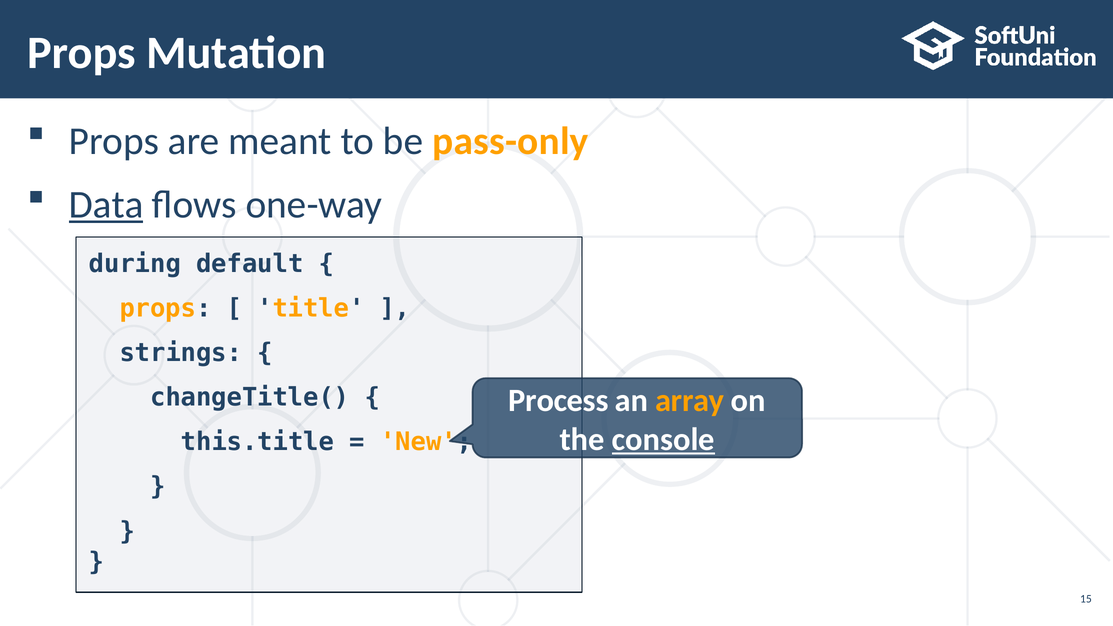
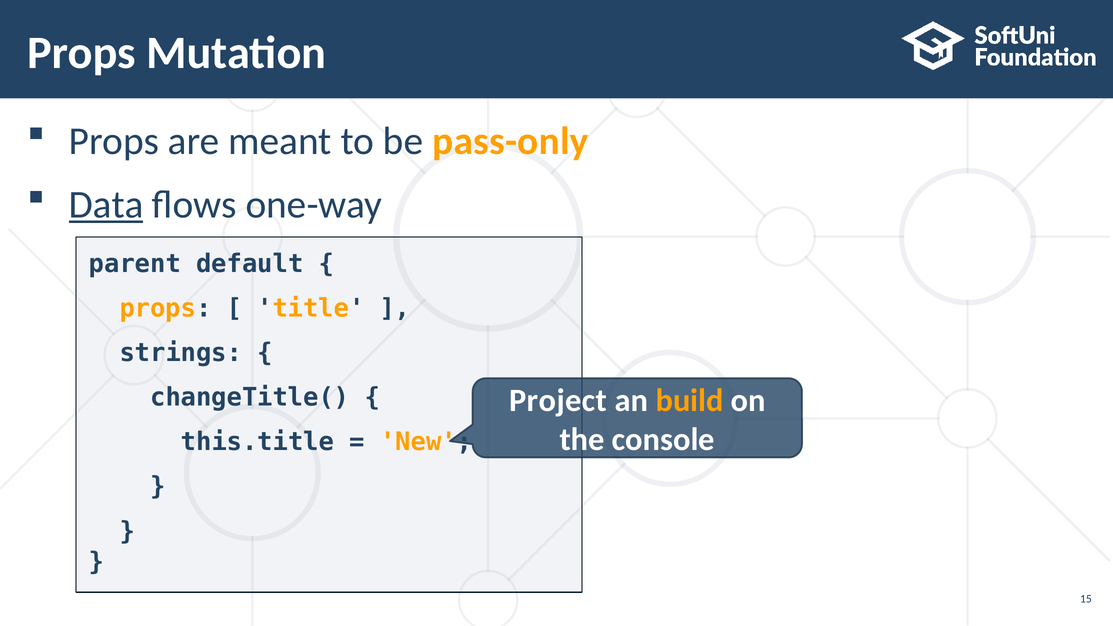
during: during -> parent (135, 264)
Process: Process -> Project (558, 401)
array: array -> build (690, 401)
console underline: present -> none (663, 440)
